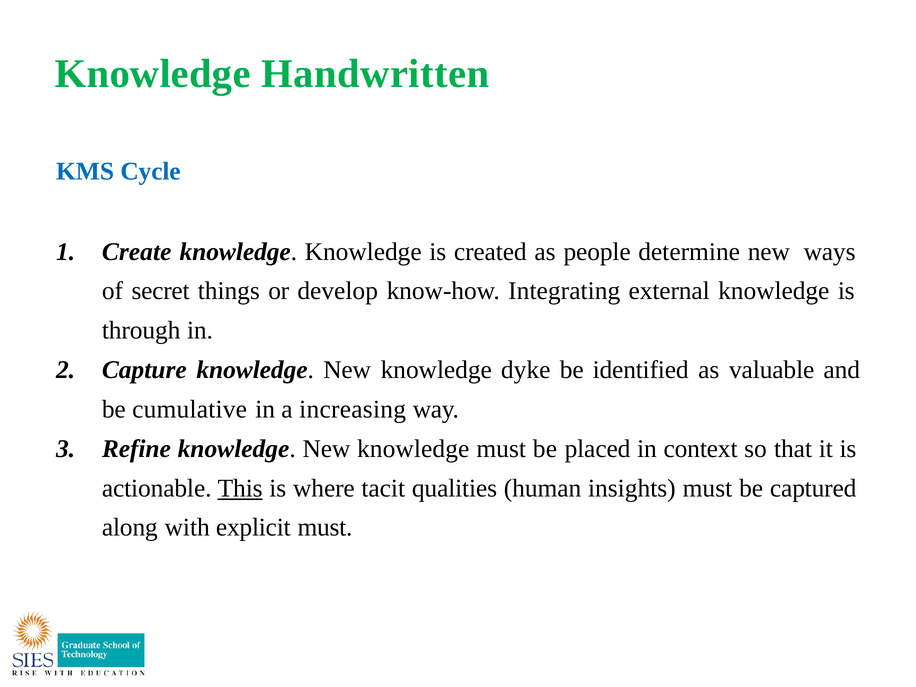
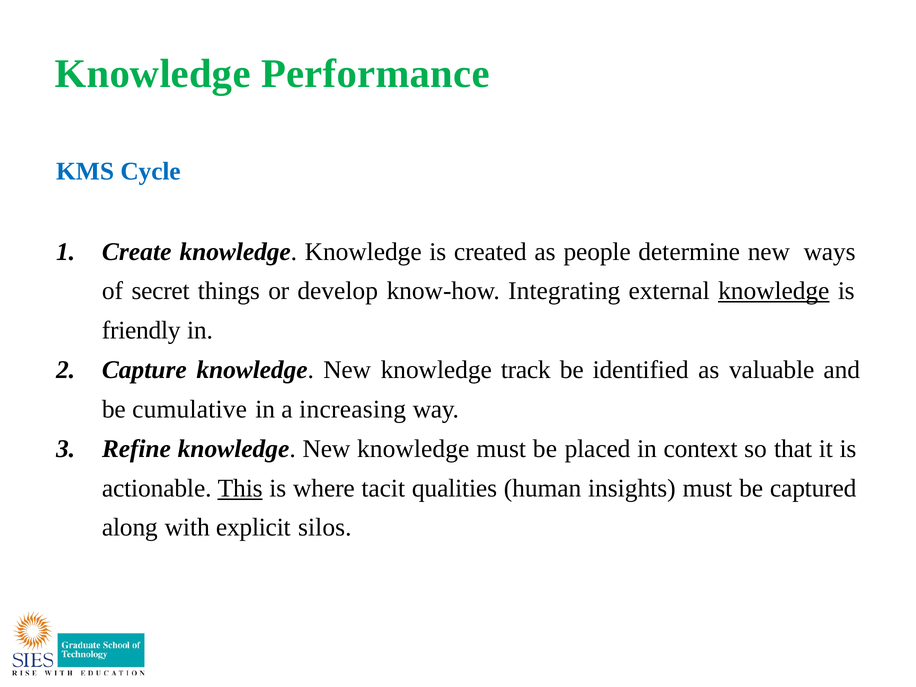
Handwritten: Handwritten -> Performance (375, 74)
knowledge underline: none -> present (774, 291)
through: through -> friendly (141, 330)
dyke: dyke -> track (526, 370)
explicit must: must -> silos (325, 528)
